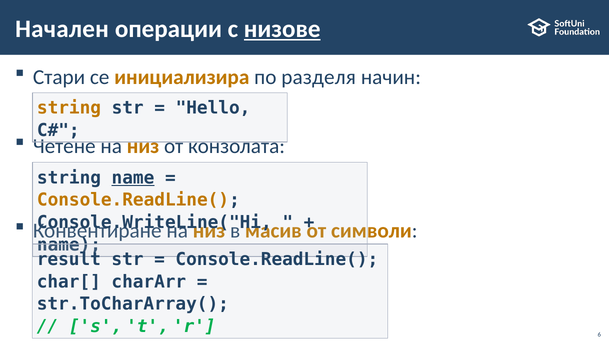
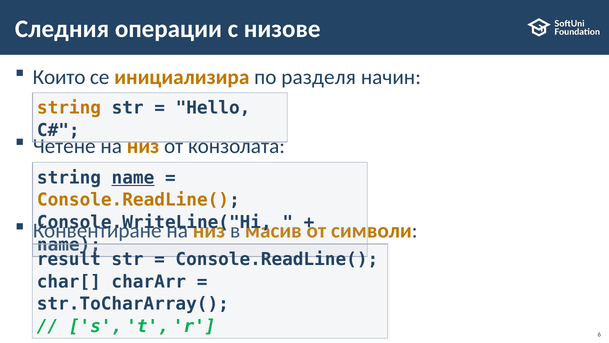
Начален: Начален -> Следния (62, 29)
низове underline: present -> none (282, 29)
Стари: Стари -> Които (59, 77)
